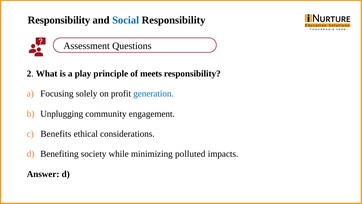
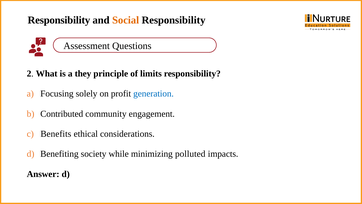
Social colour: blue -> orange (126, 20)
play: play -> they (83, 73)
meets: meets -> limits (151, 73)
Unplugging: Unplugging -> Contributed (62, 114)
